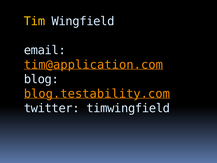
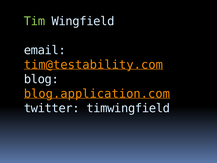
Tim colour: yellow -> light green (34, 21)
tim@application.com: tim@application.com -> tim@testability.com (93, 65)
blog.testability.com: blog.testability.com -> blog.application.com (97, 94)
